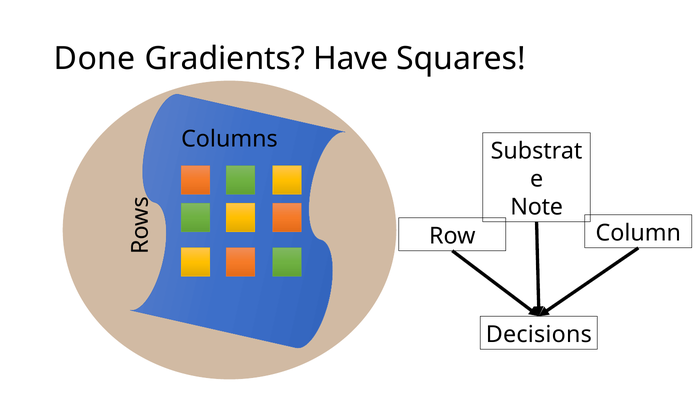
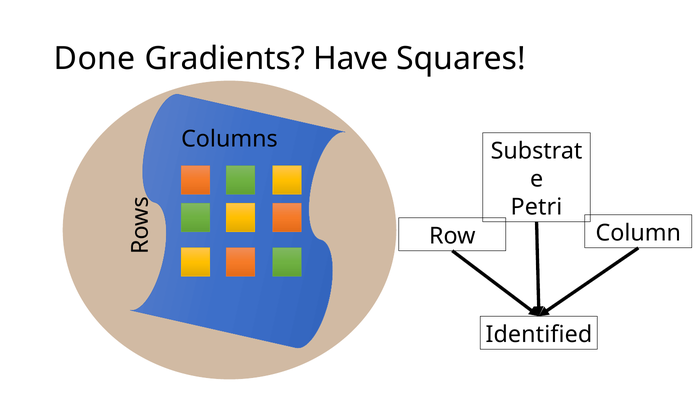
Note: Note -> Petri (536, 207)
Decisions: Decisions -> Identified (539, 335)
